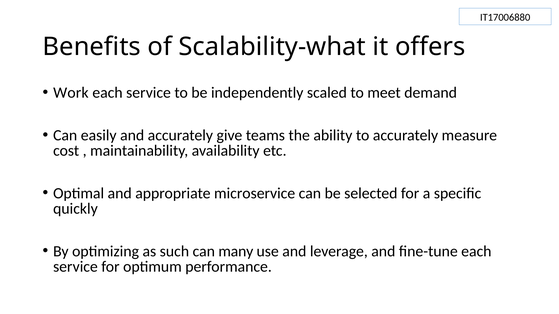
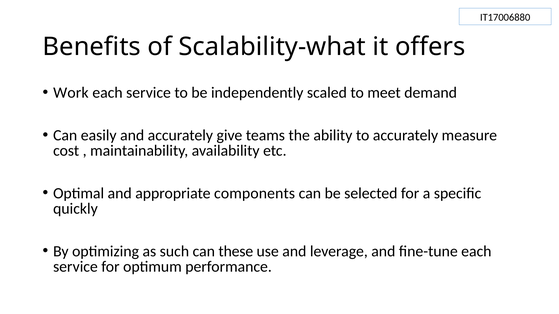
microservice: microservice -> components (255, 194)
many: many -> these (236, 252)
